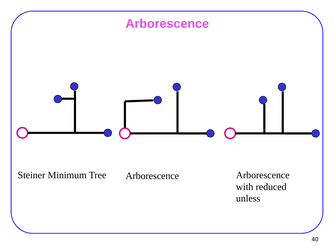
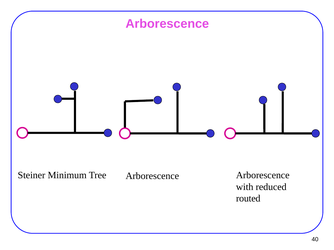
unless: unless -> routed (248, 199)
